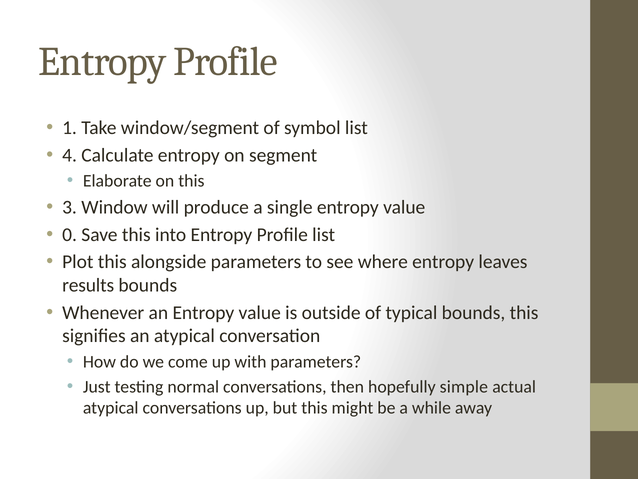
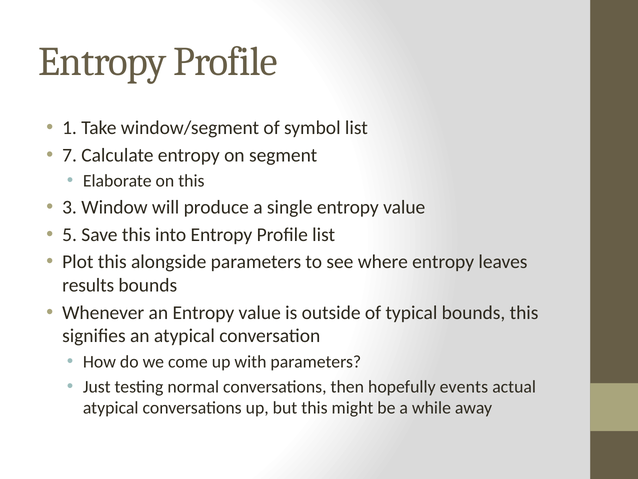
4: 4 -> 7 (70, 155)
0: 0 -> 5 (70, 234)
simple: simple -> events (464, 386)
